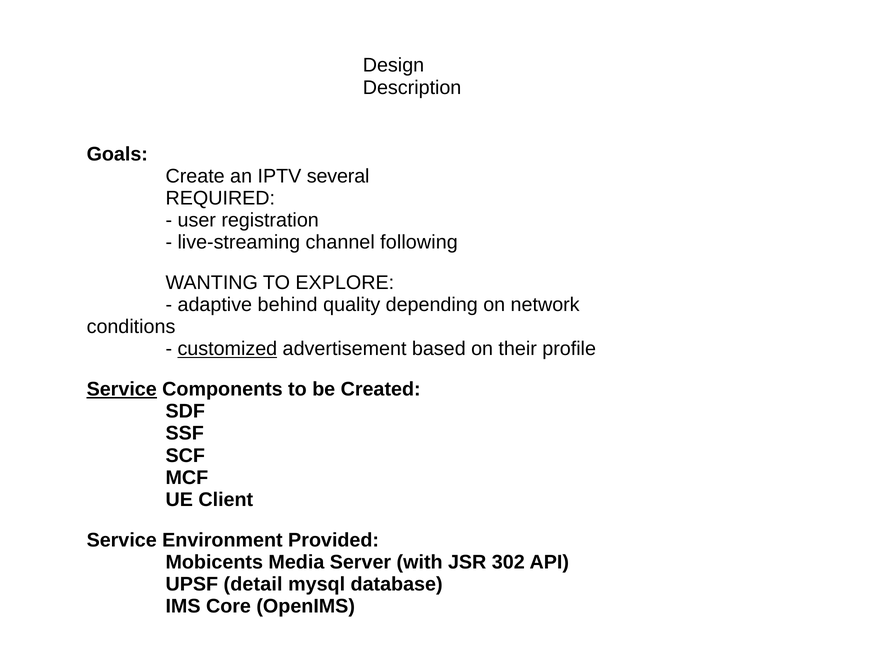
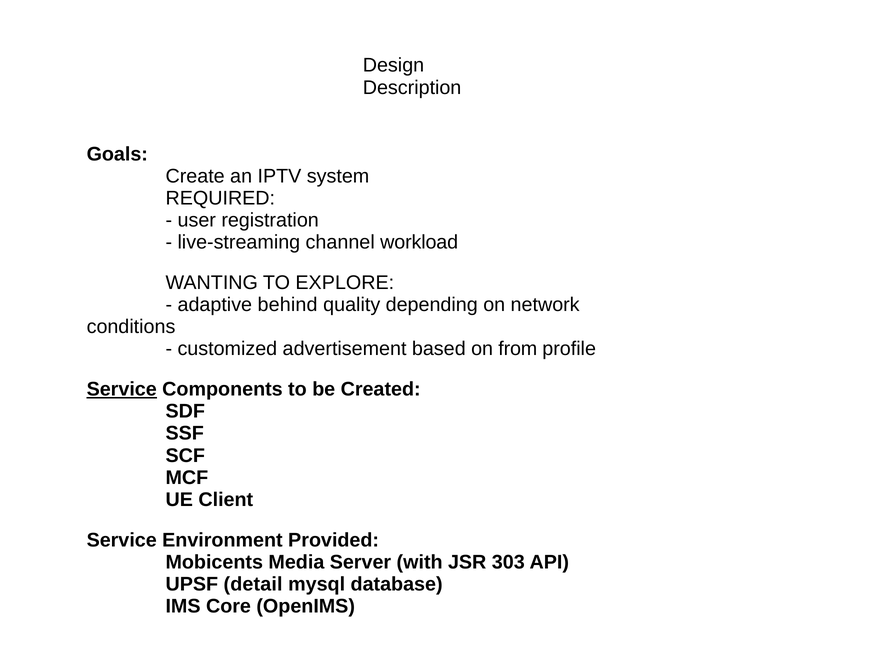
several: several -> system (338, 176)
following: following -> workload (419, 242)
customized underline: present -> none (227, 349)
their: their -> from (518, 349)
302: 302 -> 303 (508, 562)
